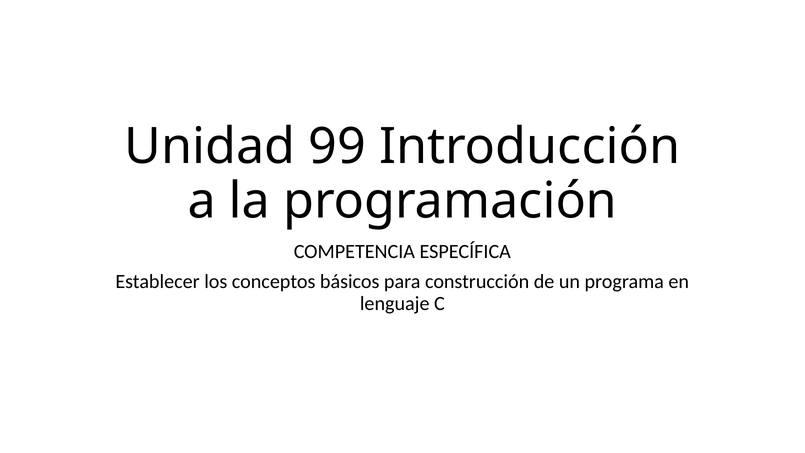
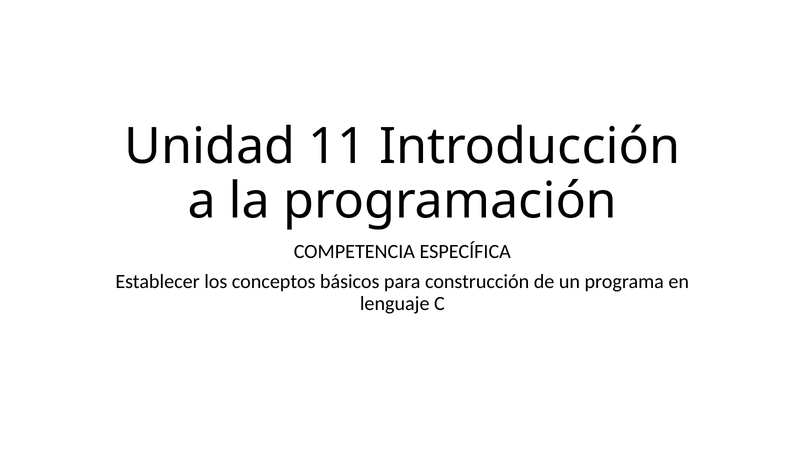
99: 99 -> 11 (337, 147)
